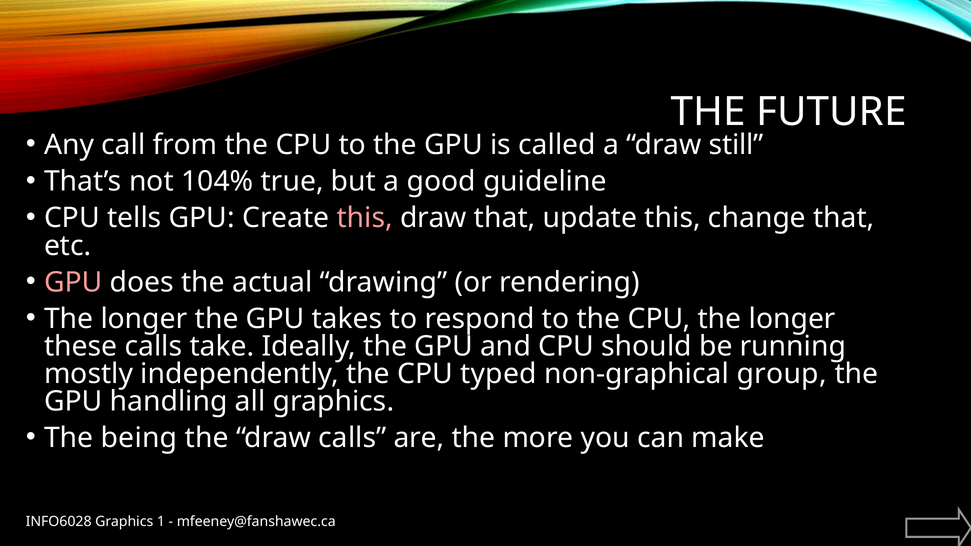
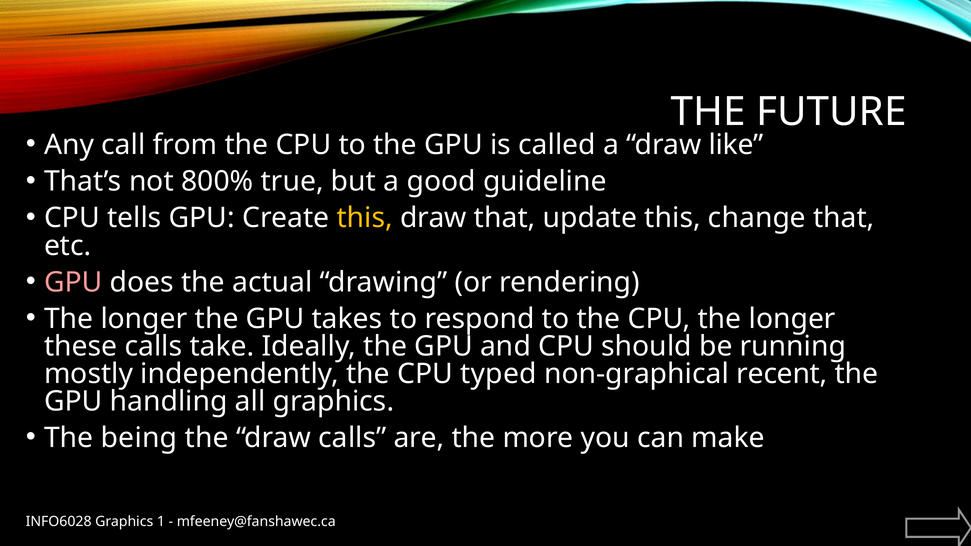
still: still -> like (736, 145)
104%: 104% -> 800% (217, 182)
this colour: pink -> yellow (365, 218)
group: group -> recent (782, 374)
